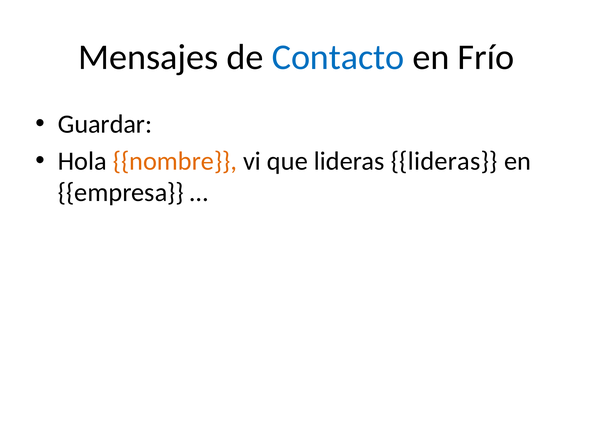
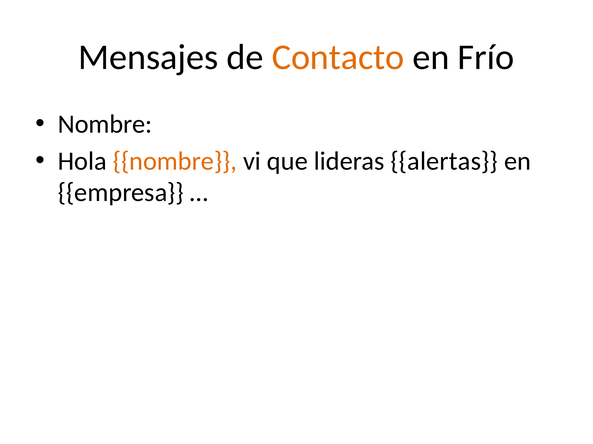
Contacto colour: blue -> orange (338, 57)
Guardar: Guardar -> Nombre (105, 124)
lideras lideras: lideras -> alertas (444, 161)
